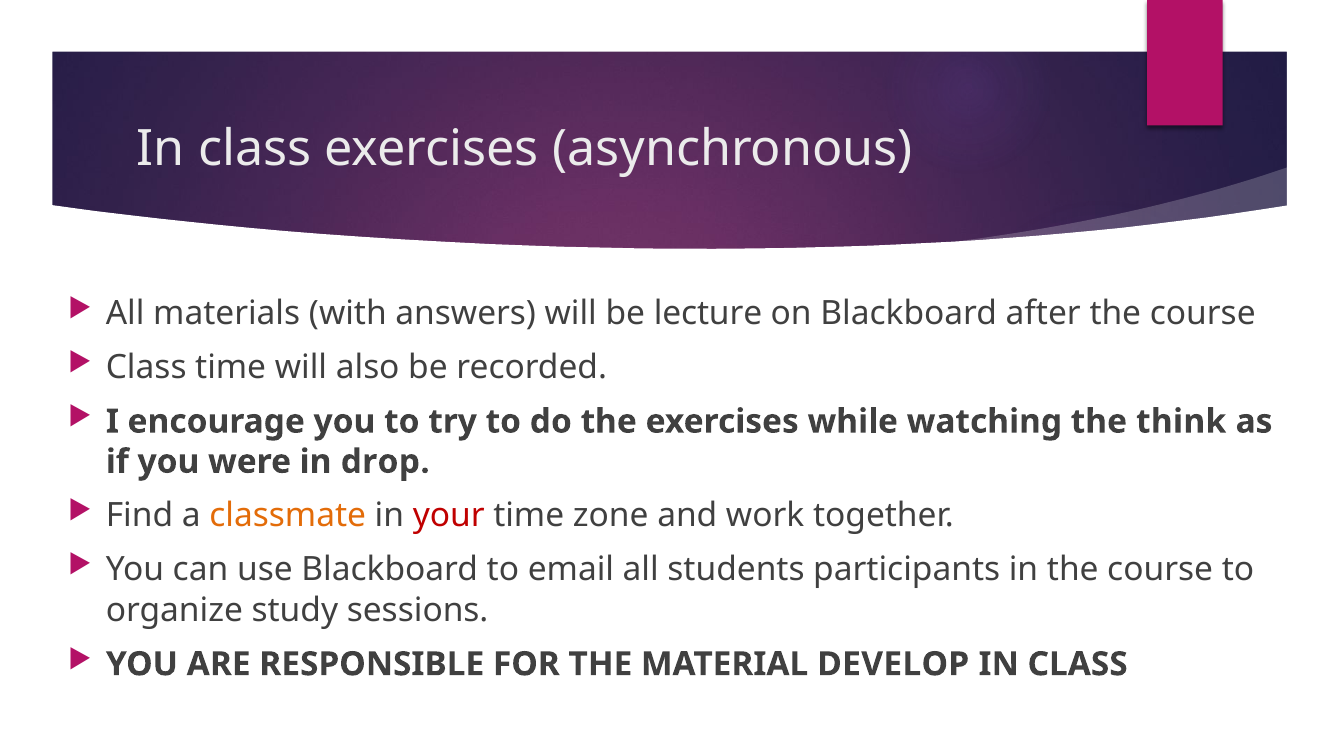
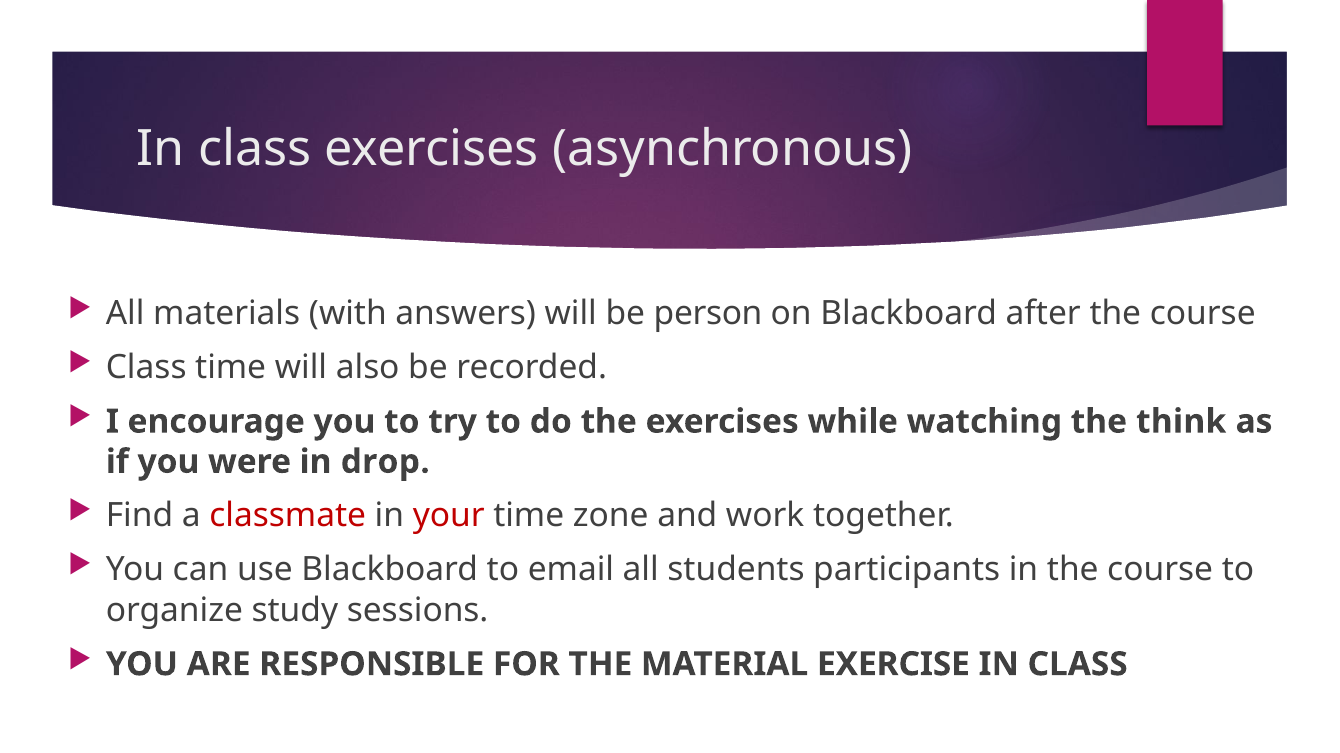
lecture: lecture -> person (708, 314)
classmate colour: orange -> red (288, 516)
DEVELOP: DEVELOP -> EXERCISE (893, 665)
